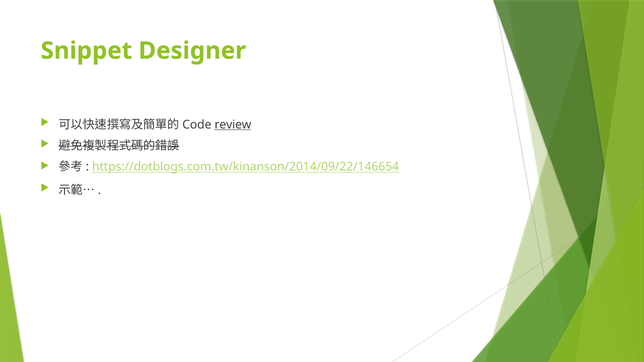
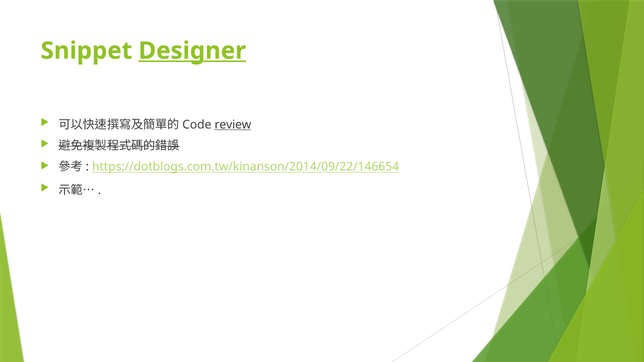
Designer underline: none -> present (192, 51)
